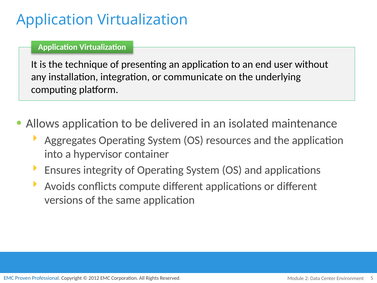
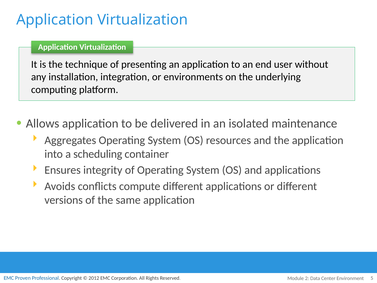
communicate: communicate -> environments (193, 77)
hypervisor: hypervisor -> scheduling (98, 154)
